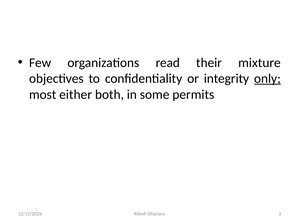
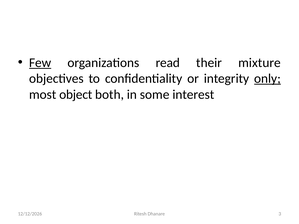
Few underline: none -> present (40, 63)
either: either -> object (76, 95)
permits: permits -> interest (193, 95)
